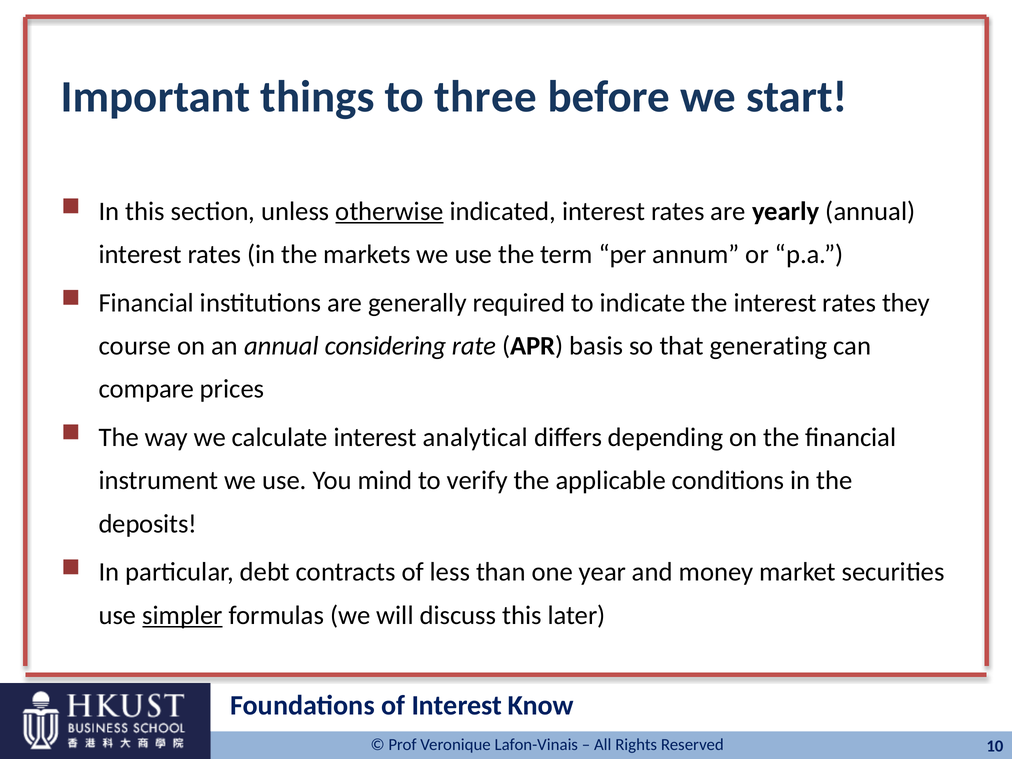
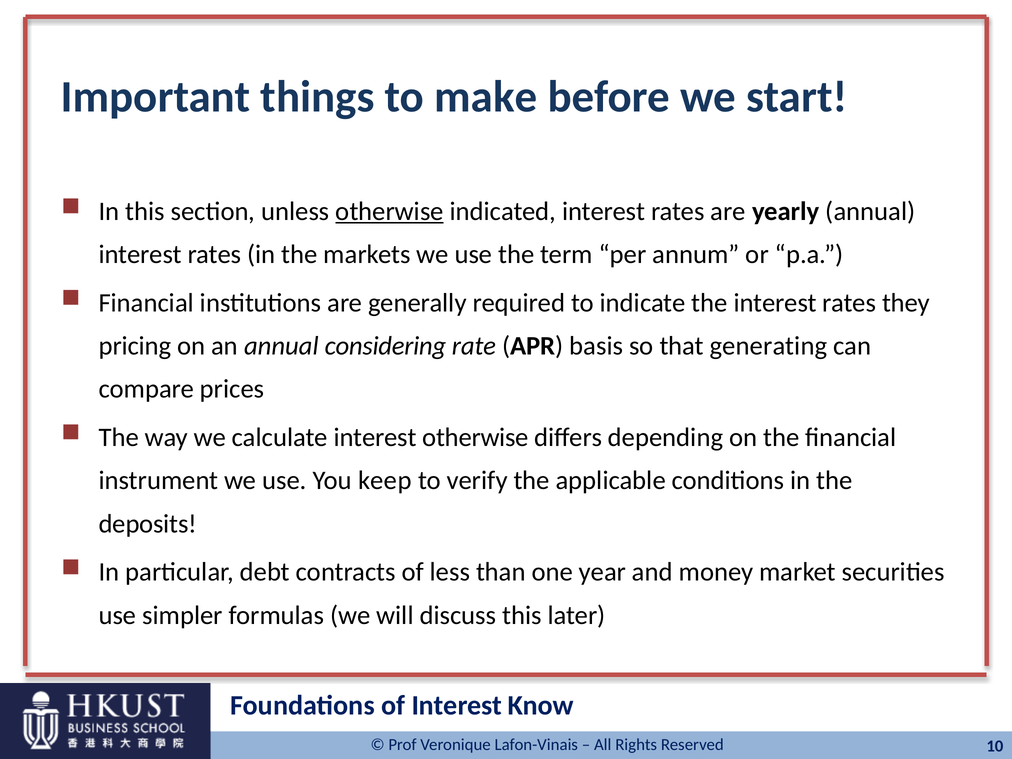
three: three -> make (486, 97)
course: course -> pricing (135, 346)
interest analytical: analytical -> otherwise (476, 437)
mind: mind -> keep (385, 481)
simpler underline: present -> none (183, 615)
